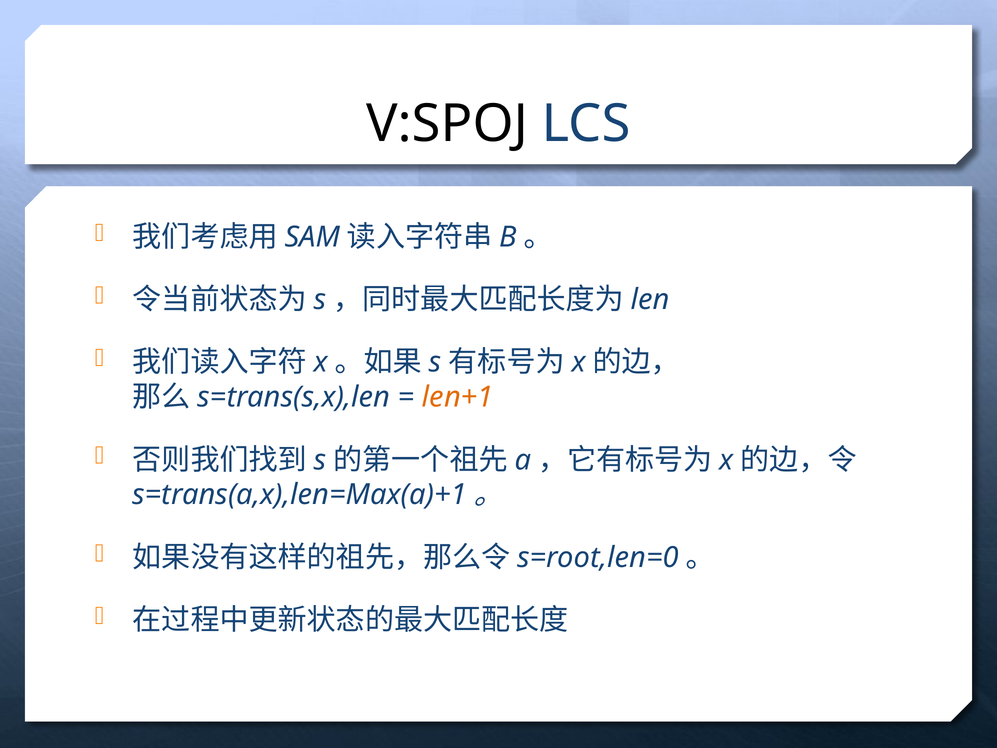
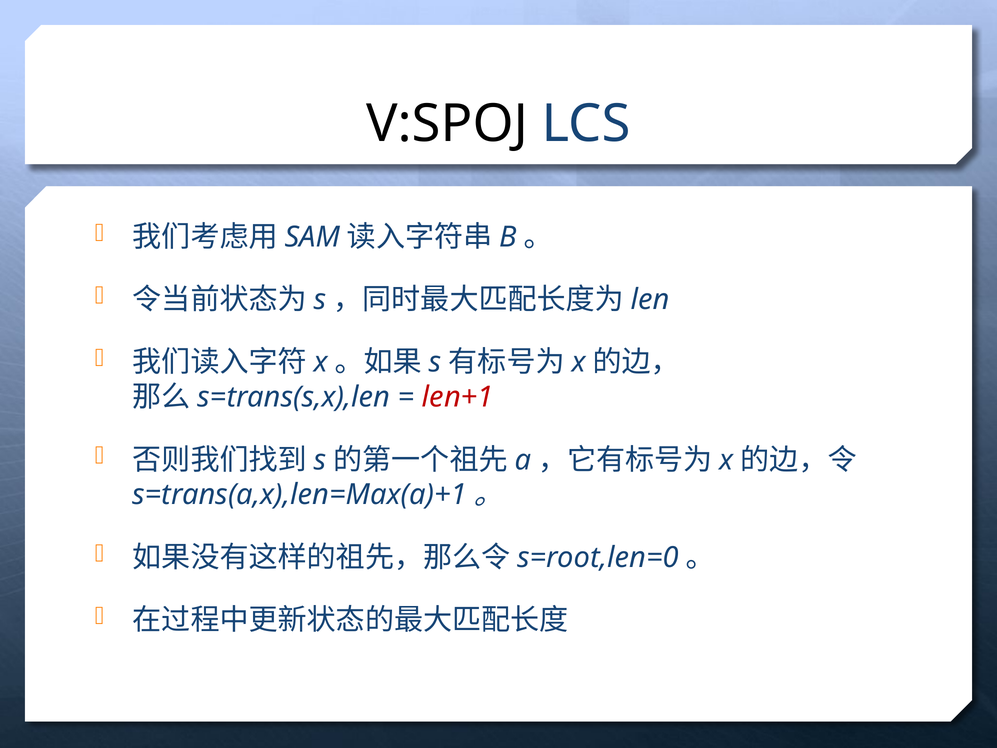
len+1 colour: orange -> red (458, 397)
